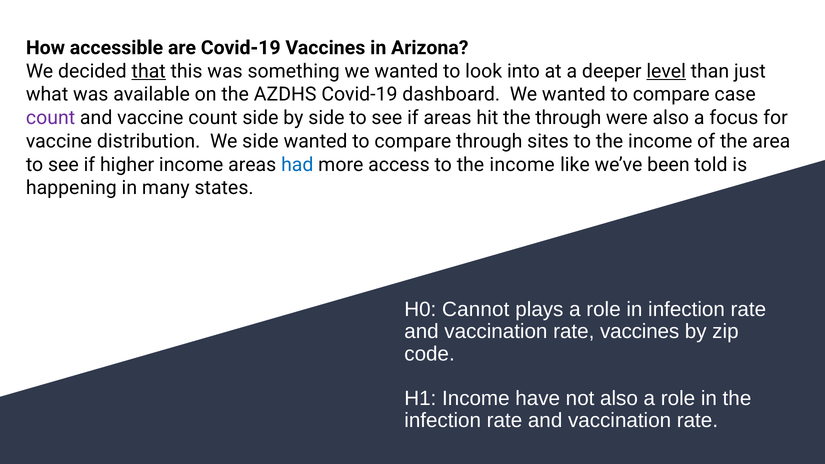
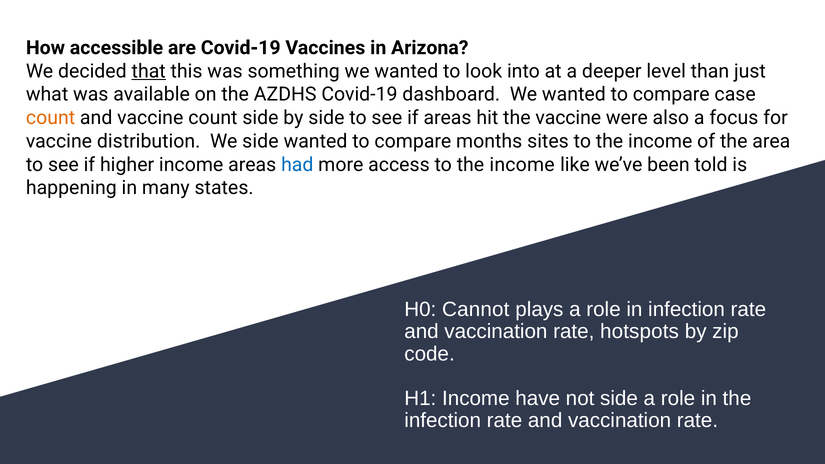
level underline: present -> none (666, 71)
count colour: purple -> orange (51, 118)
the through: through -> vaccine (568, 118)
compare through: through -> months (489, 141)
rate vaccines: vaccines -> hotspots (639, 332)
not also: also -> side (619, 398)
